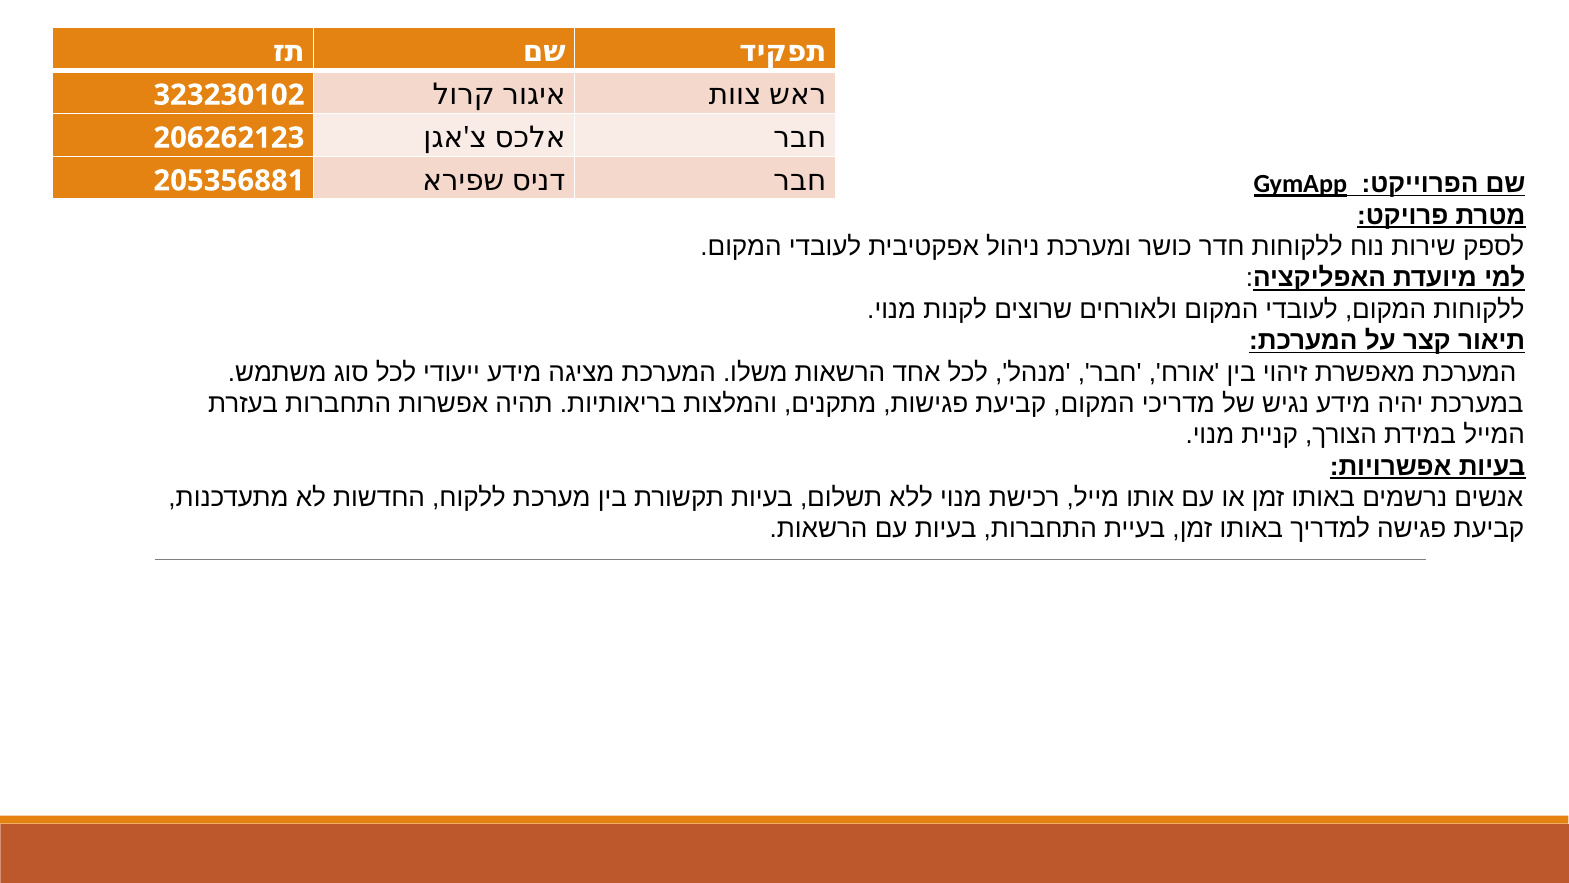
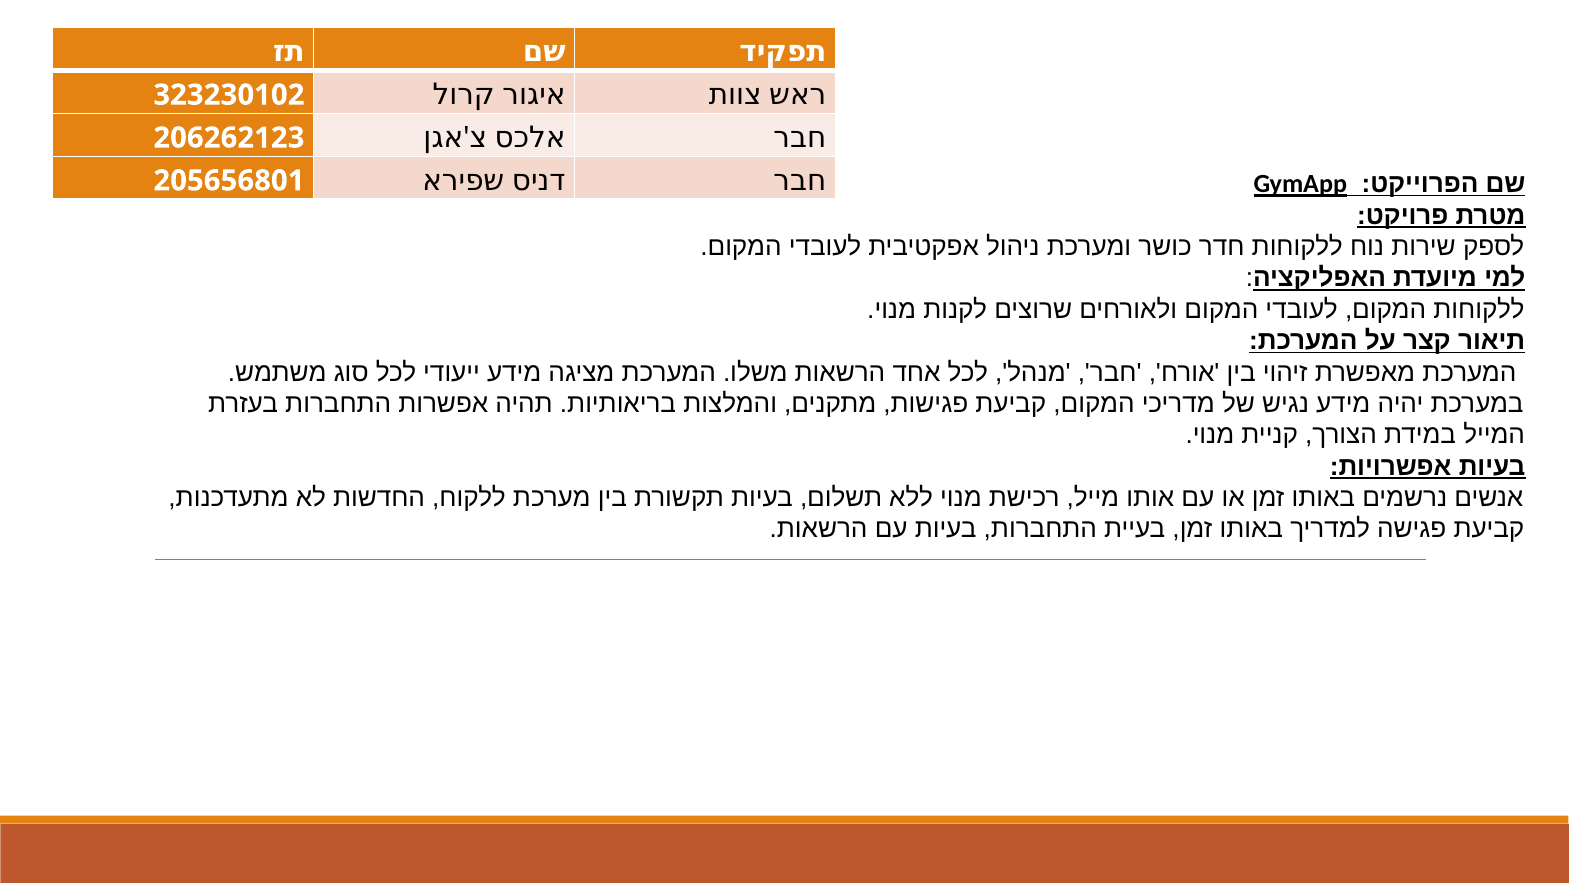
205356881: 205356881 -> 205656801 (229, 181)
